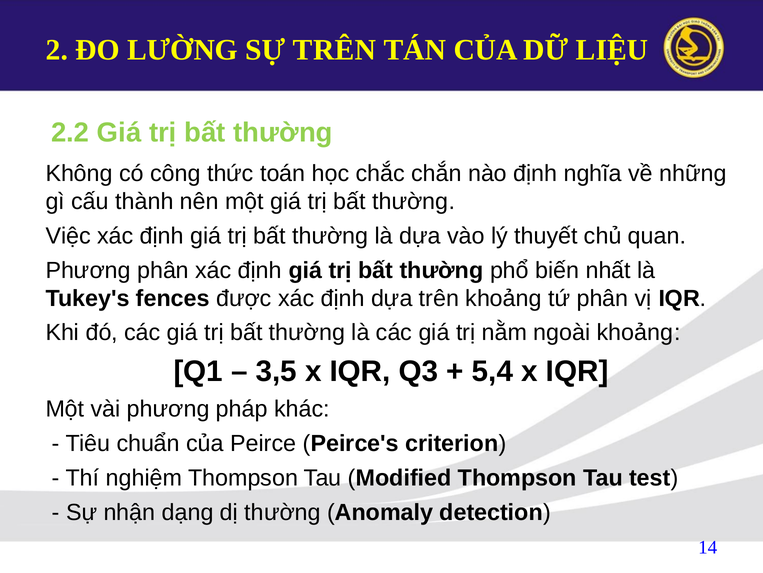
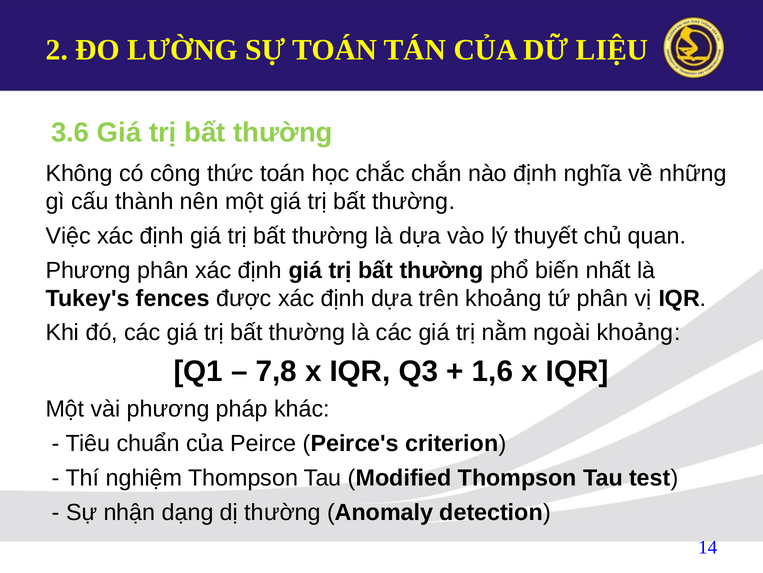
SỰ TRÊN: TRÊN -> TOÁN (335, 50)
2.2: 2.2 -> 3.6 (70, 133)
3,5: 3,5 -> 7,8 (276, 371)
5,4: 5,4 -> 1,6 (493, 371)
